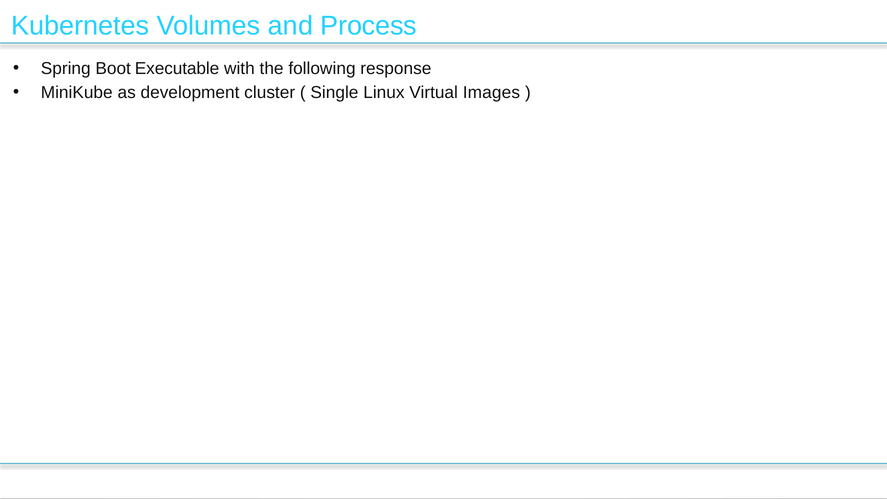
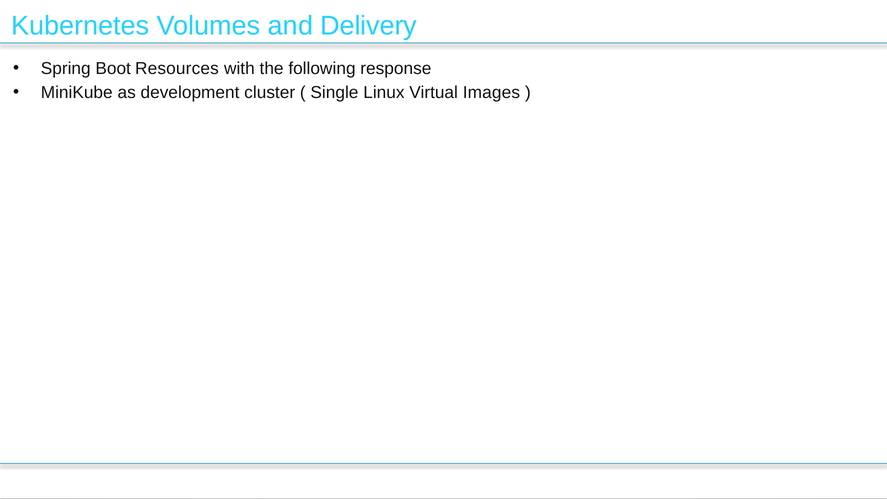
Process: Process -> Delivery (369, 26)
Executable: Executable -> Resources (177, 68)
